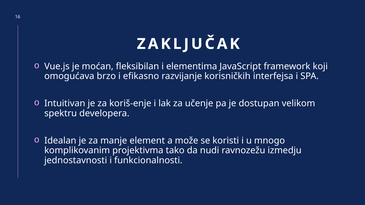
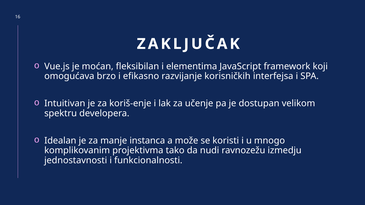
element: element -> instanca (147, 141)
